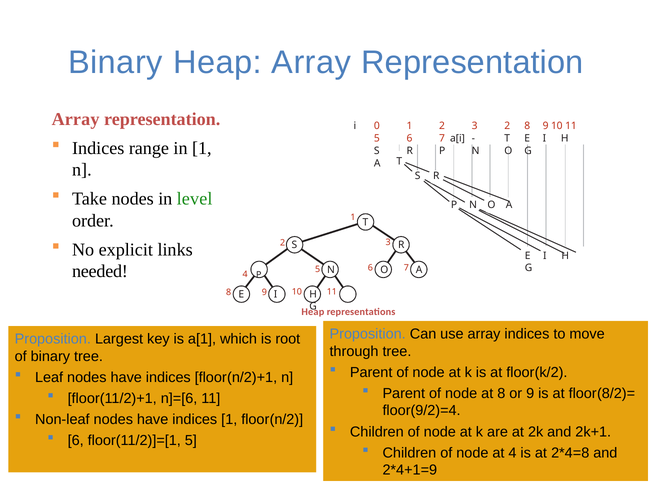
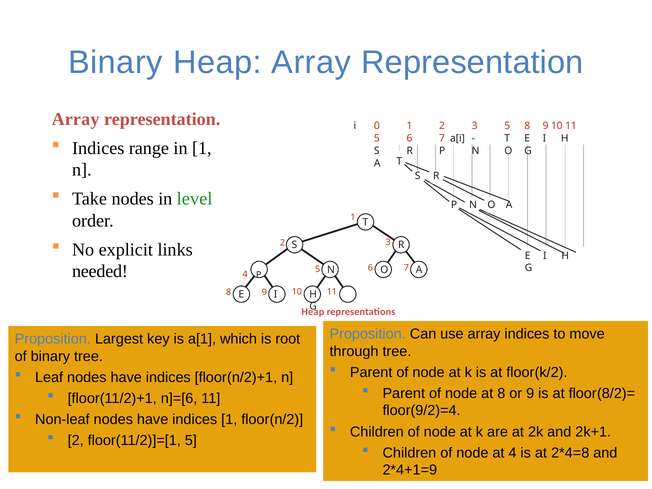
3 2: 2 -> 5 (507, 126)
6: 6 -> 2 (76, 440)
